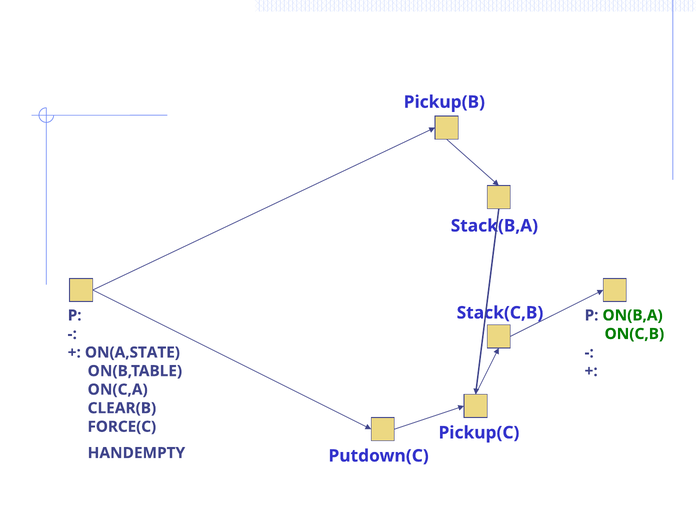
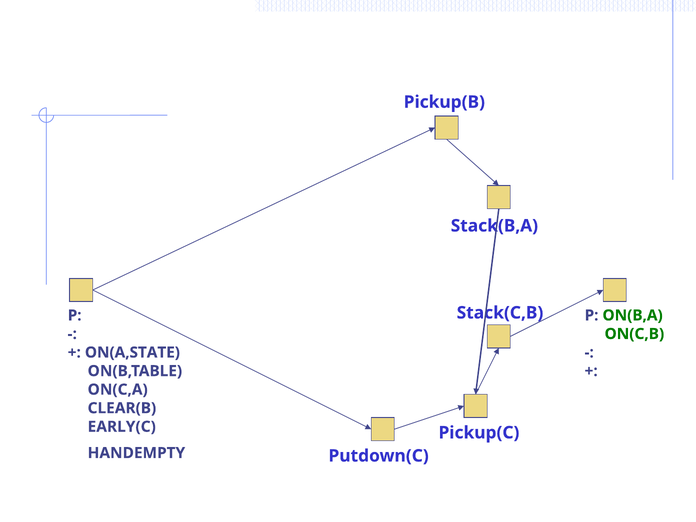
FORCE(C: FORCE(C -> EARLY(C (122, 427)
